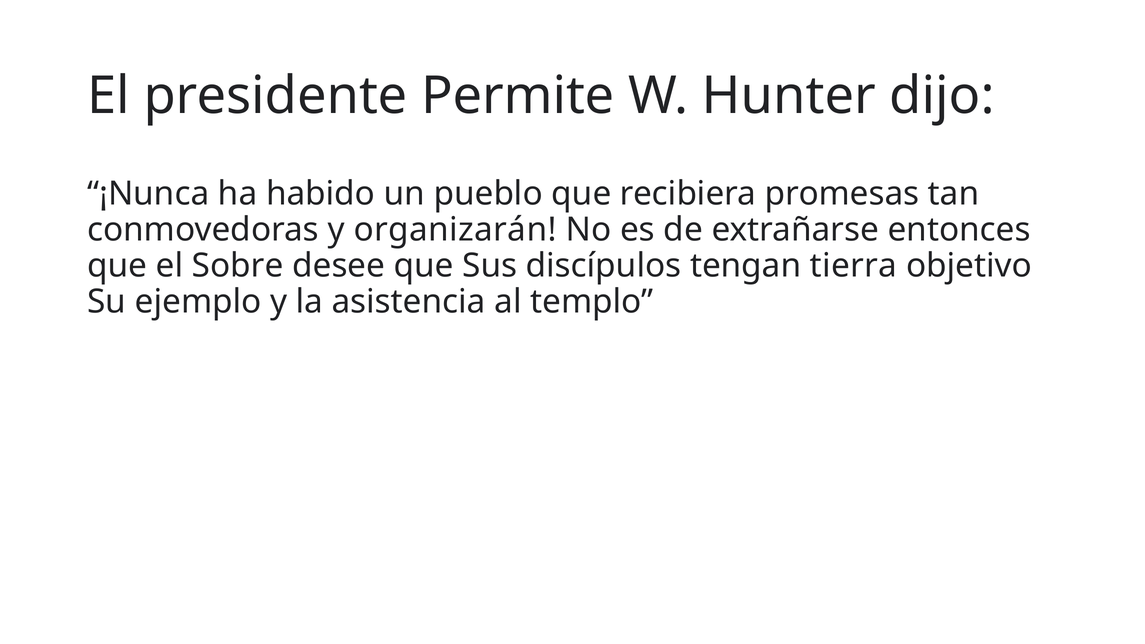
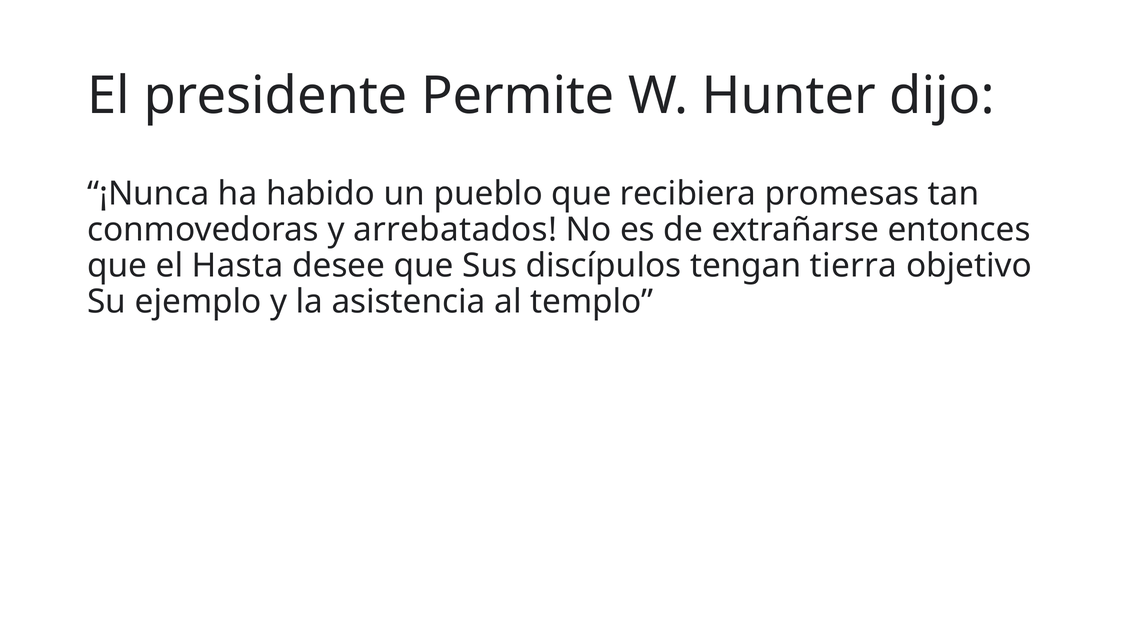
organizarán: organizarán -> arrebatados (455, 230)
Sobre: Sobre -> Hasta (238, 266)
